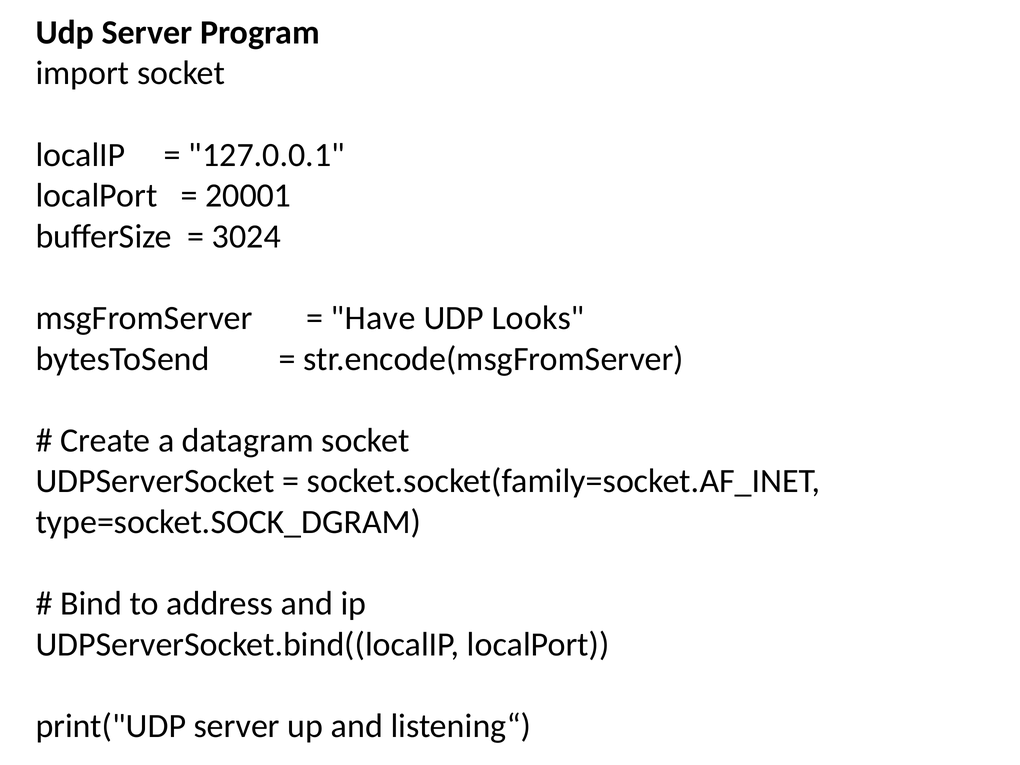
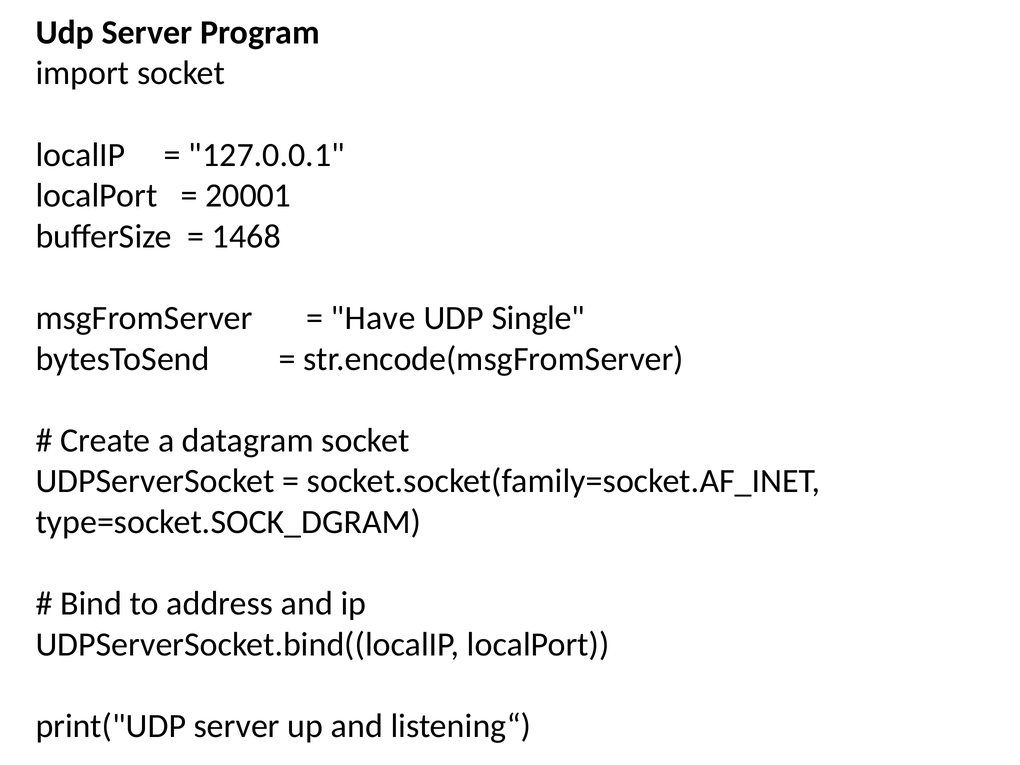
3024: 3024 -> 1468 (246, 236)
Looks: Looks -> Single (538, 318)
